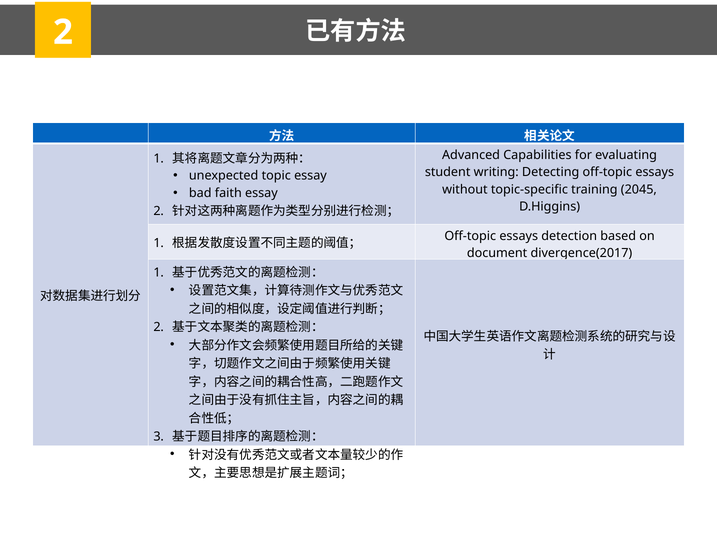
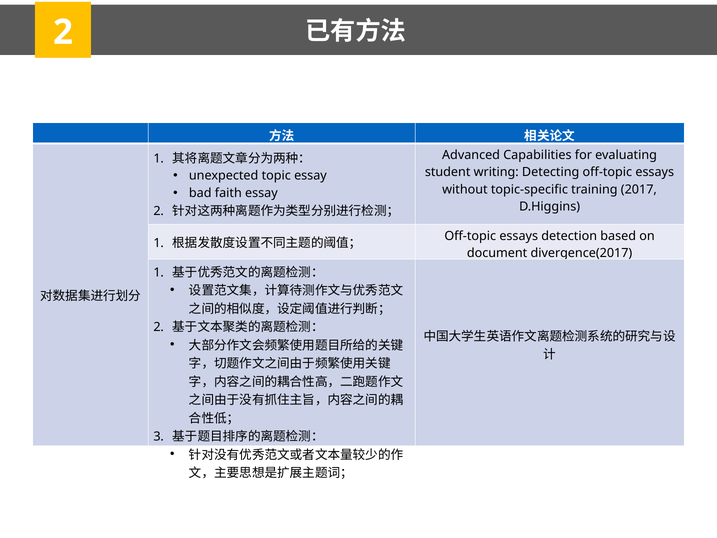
2045: 2045 -> 2017 (639, 189)
